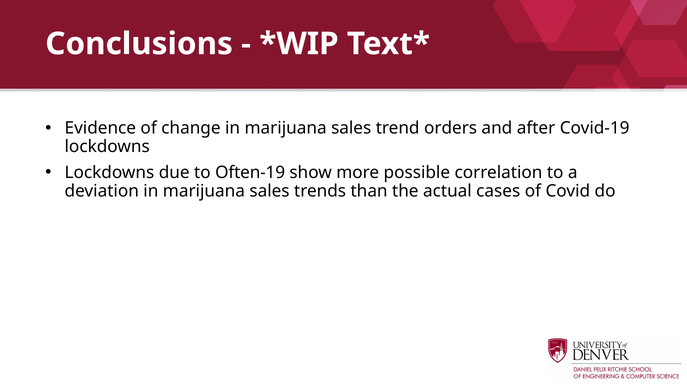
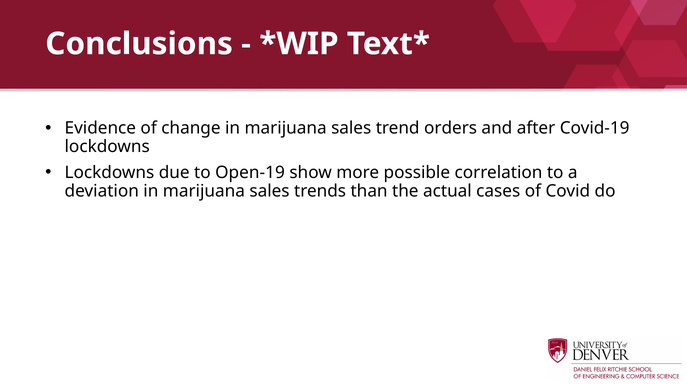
Often-19: Often-19 -> Open-19 (250, 173)
